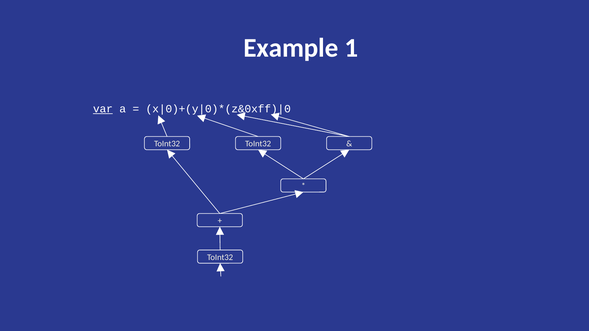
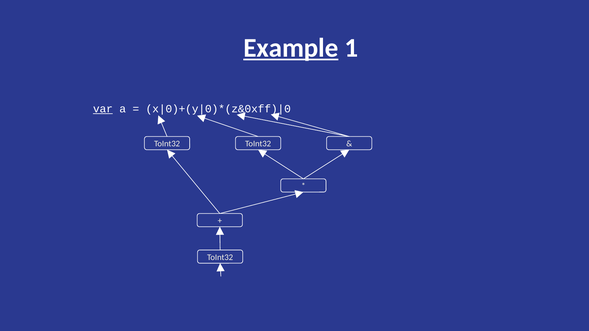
Example underline: none -> present (291, 48)
